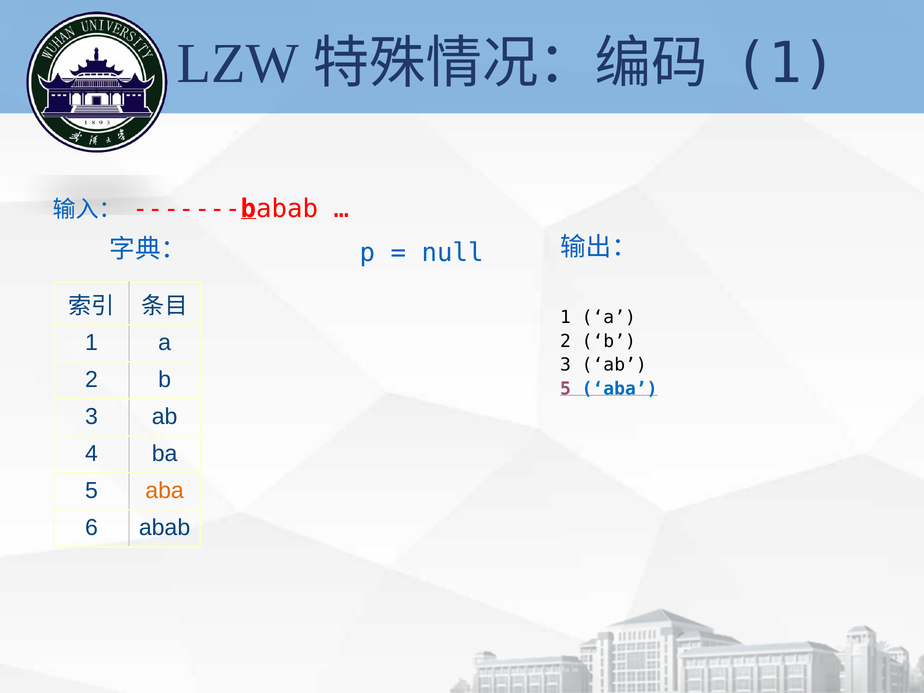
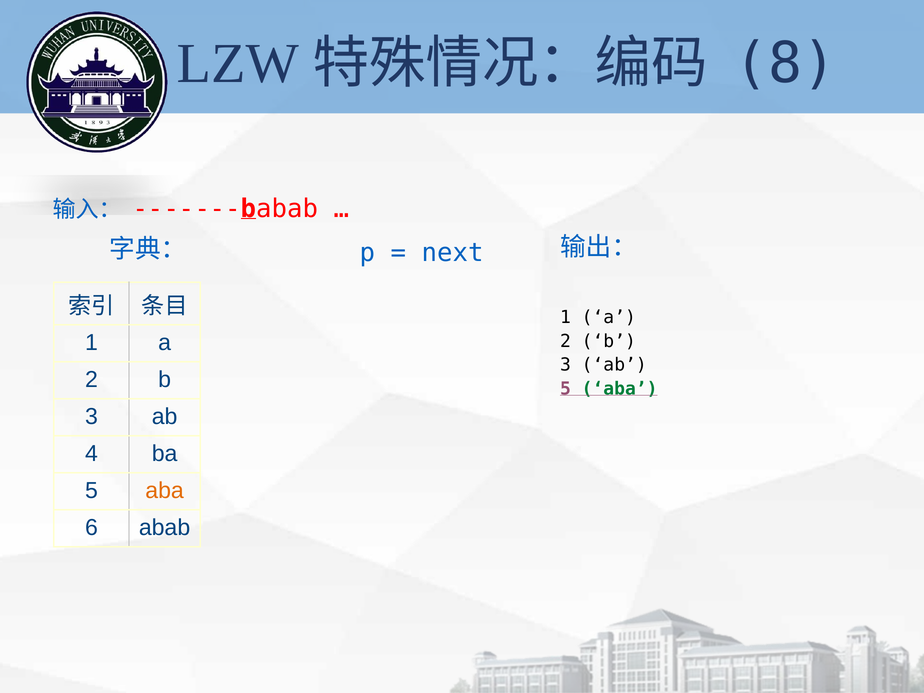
1: 1 -> 8 (785, 64)
null: null -> next (453, 253)
aba colour: blue -> green (620, 389)
